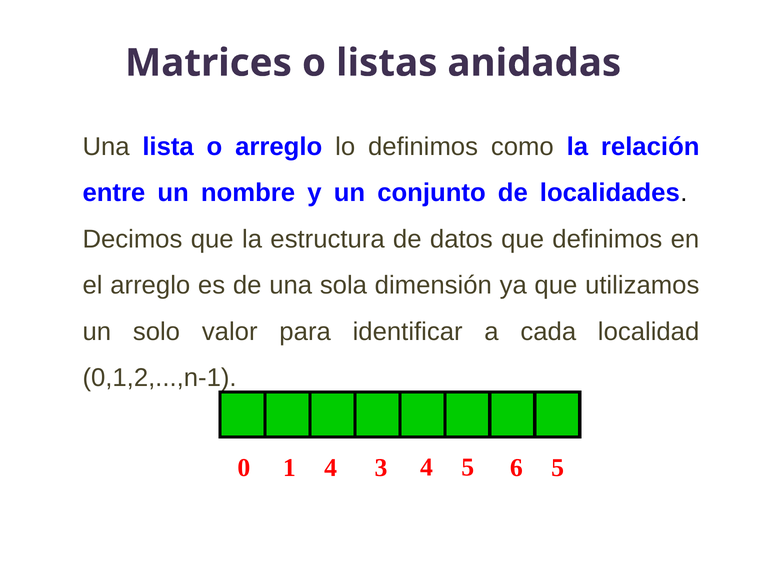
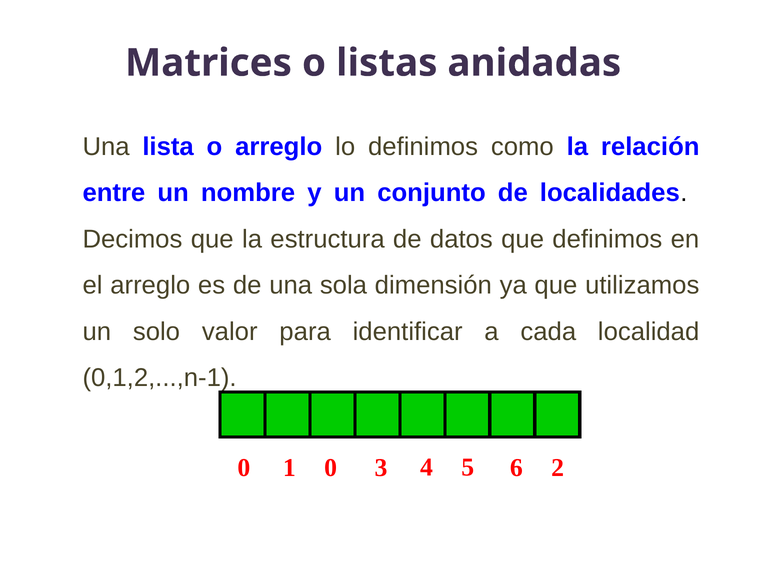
1 4: 4 -> 0 (331, 468)
6 5: 5 -> 2 (558, 468)
